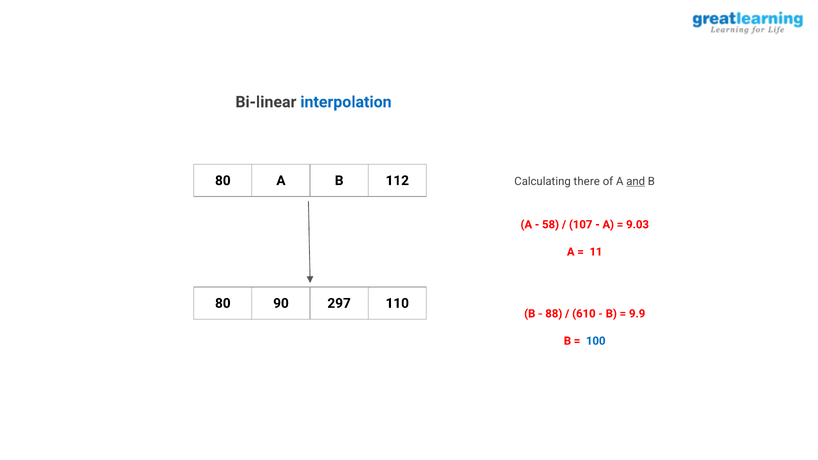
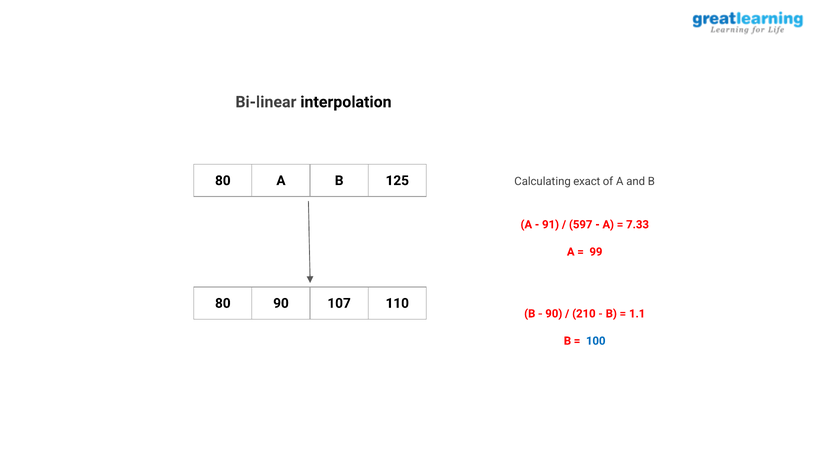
interpolation colour: blue -> black (346, 102)
112: 112 -> 125 (397, 181)
there: there -> exact (587, 181)
and underline: present -> none (636, 181)
58: 58 -> 91 (551, 225)
107: 107 -> 597 (581, 225)
9.03: 9.03 -> 7.33 (638, 225)
11: 11 -> 99 (596, 252)
297: 297 -> 107 (339, 303)
88: 88 -> 90 (554, 314)
610: 610 -> 210 (584, 314)
9.9: 9.9 -> 1.1 (637, 314)
